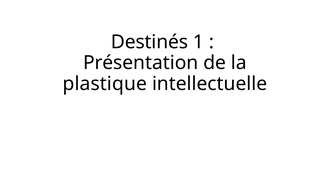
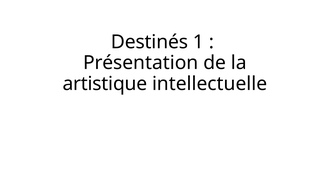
plastique: plastique -> artistique (105, 83)
